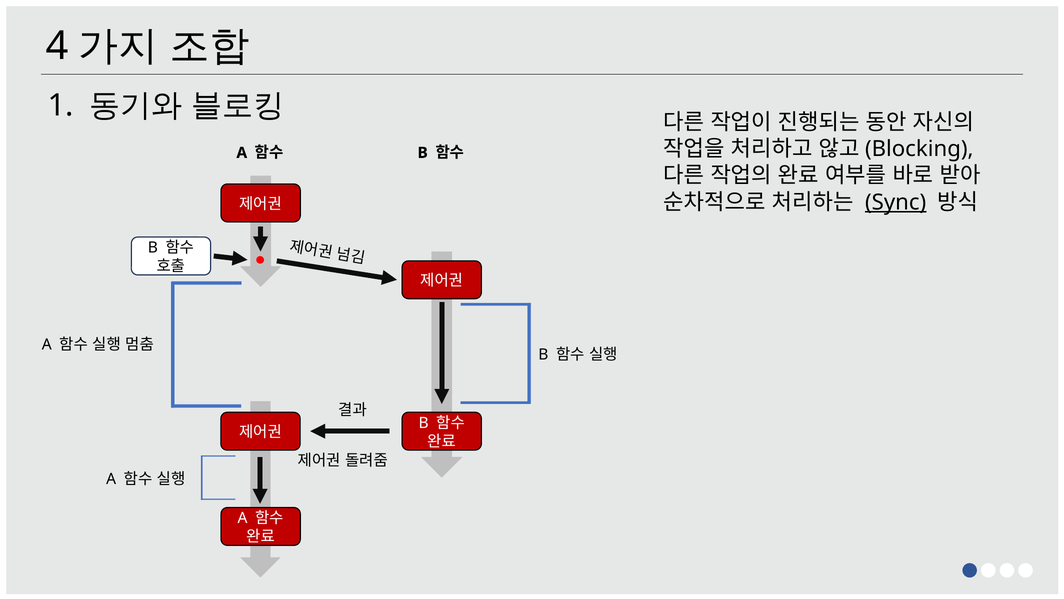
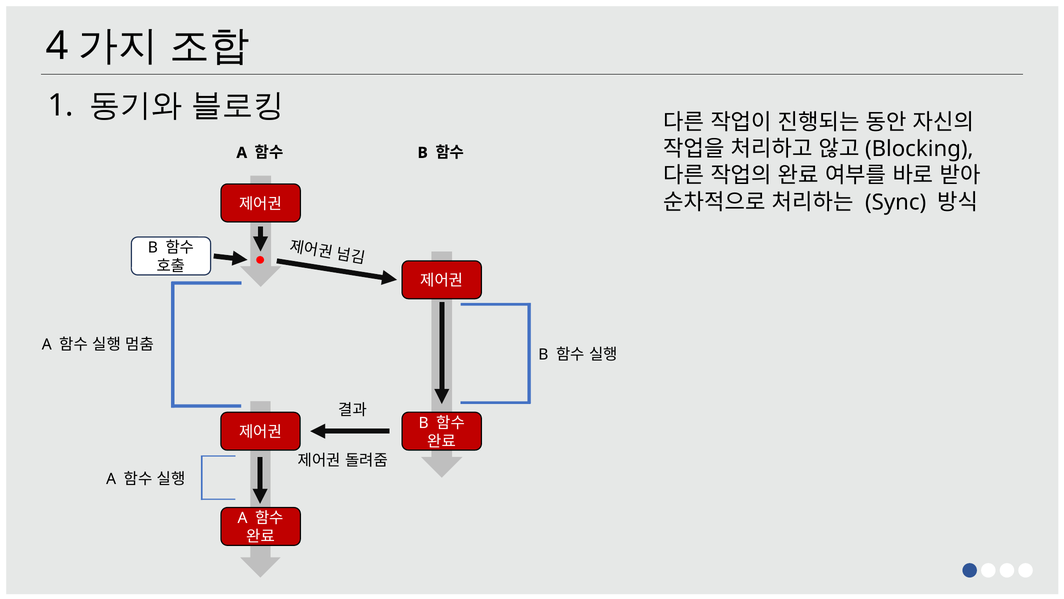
Sync underline: present -> none (896, 202)
